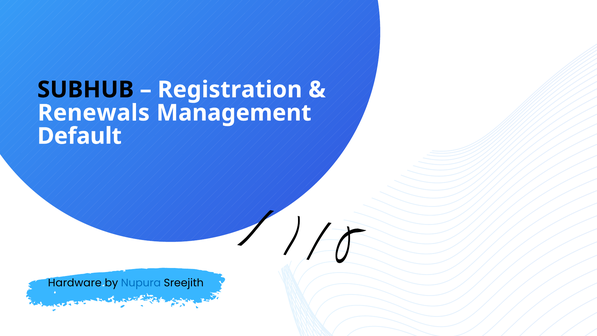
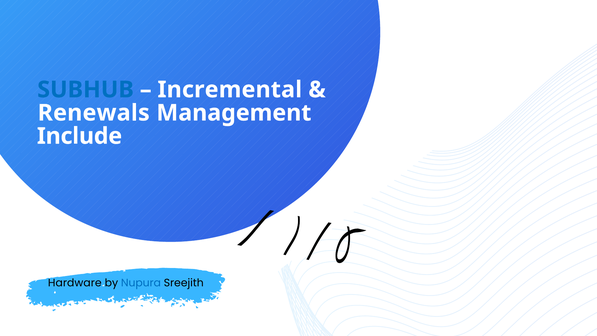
SUBHUB colour: black -> blue (86, 90)
Registration: Registration -> Incremental (230, 90)
Default: Default -> Include (79, 136)
